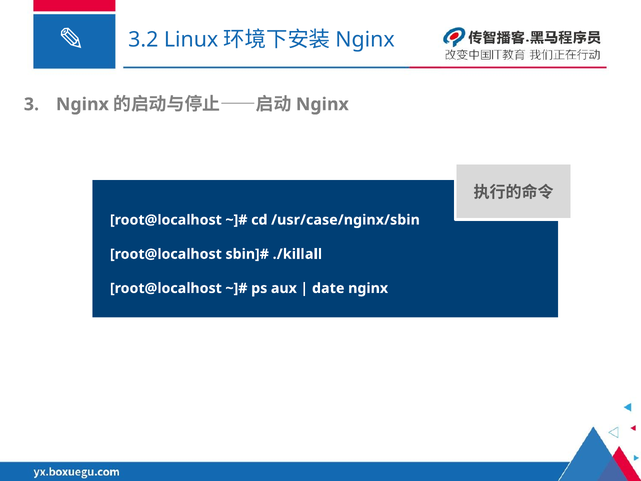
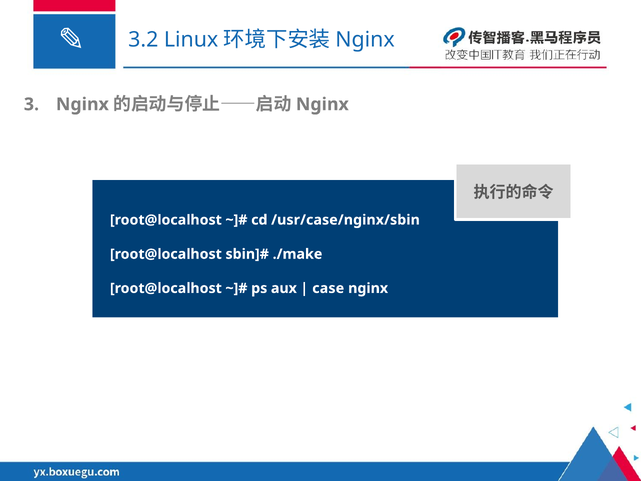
./killall: ./killall -> ./make (297, 254)
date: date -> case (328, 288)
